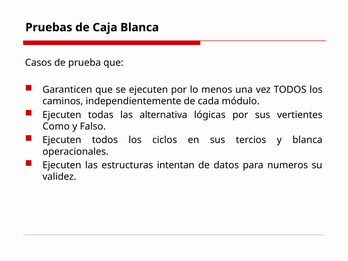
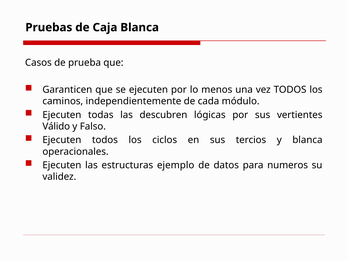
alternativa: alternativa -> descubren (163, 115)
Como: Como -> Válido (56, 126)
intentan: intentan -> ejemplo (176, 165)
